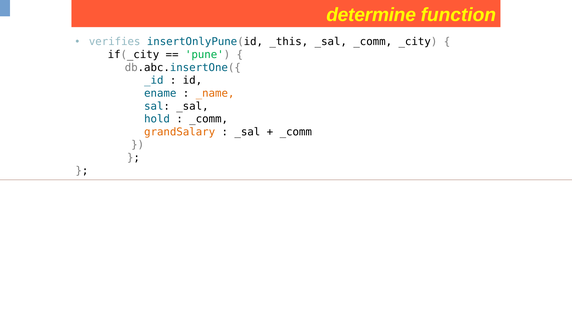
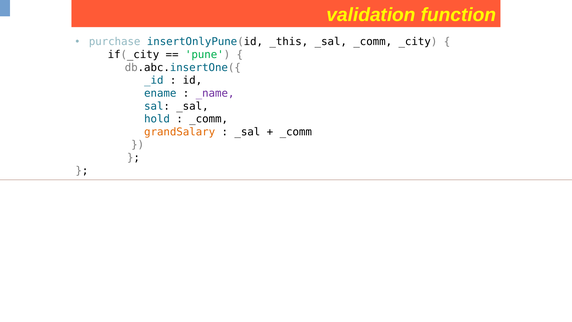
determine: determine -> validation (371, 15)
verifies: verifies -> purchase (115, 42)
_name colour: orange -> purple (215, 93)
